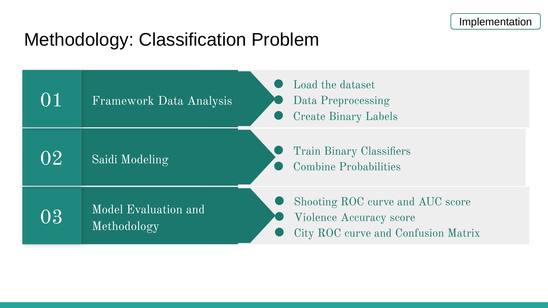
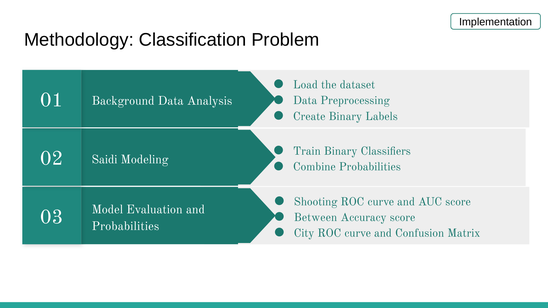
Framework: Framework -> Background (123, 101)
Violence: Violence -> Between (316, 218)
Methodology: Methodology -> Probabilities (125, 226)
